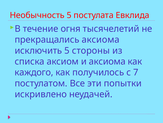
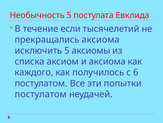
огня: огня -> если (71, 29)
стороны: стороны -> аксиомы (91, 50)
7: 7 -> 6 (136, 72)
искривлено: искривлено -> постулатом (41, 94)
